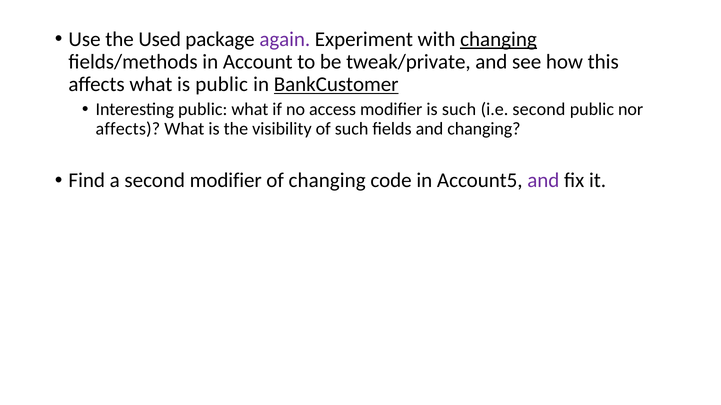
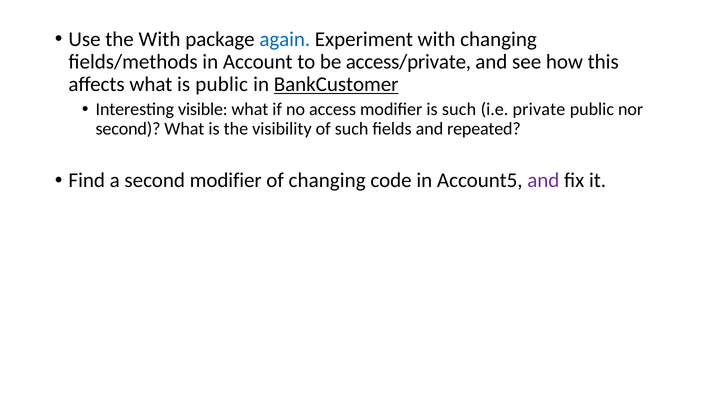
the Used: Used -> With (160, 39)
again colour: purple -> blue (285, 39)
changing underline: present -> none (499, 39)
tweak/private: tweak/private -> access/private (408, 62)
Interesting public: public -> visible (203, 109)
i.e second: second -> private (539, 109)
affects: affects -> second (128, 129)
and changing: changing -> repeated (484, 129)
